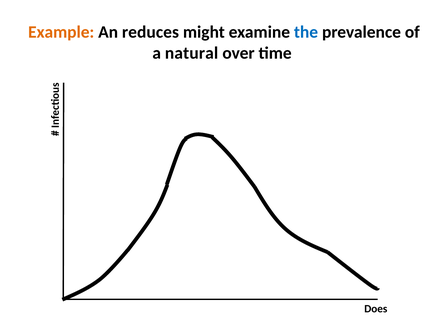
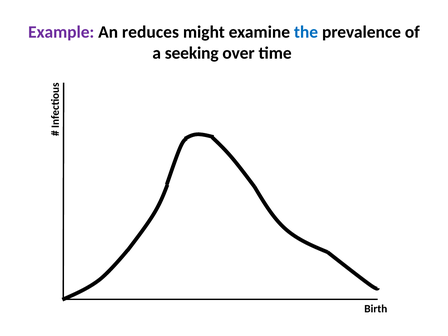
Example colour: orange -> purple (61, 32)
natural: natural -> seeking (192, 53)
Does: Does -> Birth (376, 309)
